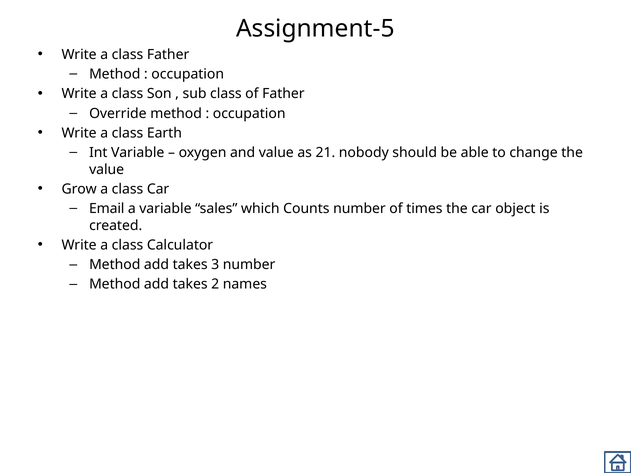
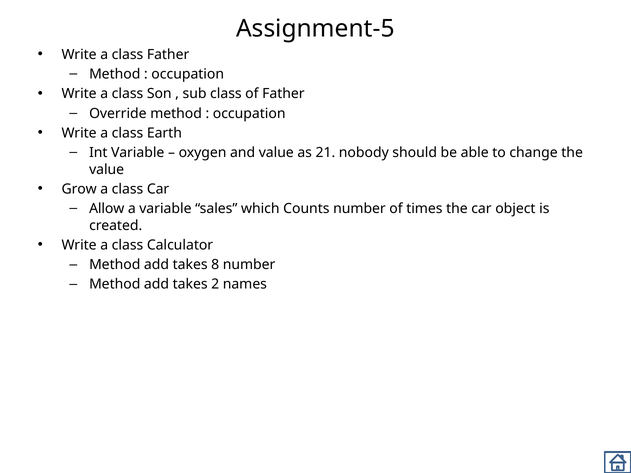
Email: Email -> Allow (107, 209)
3: 3 -> 8 (215, 265)
